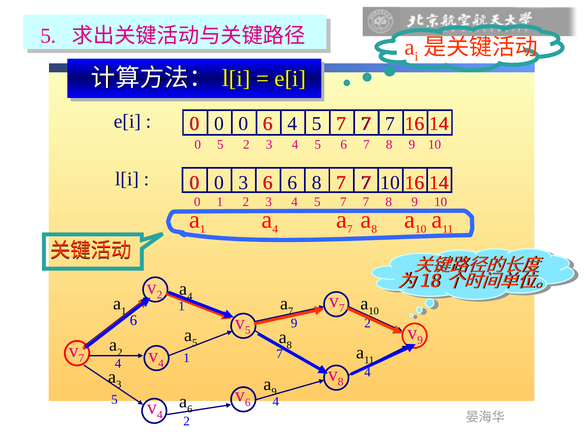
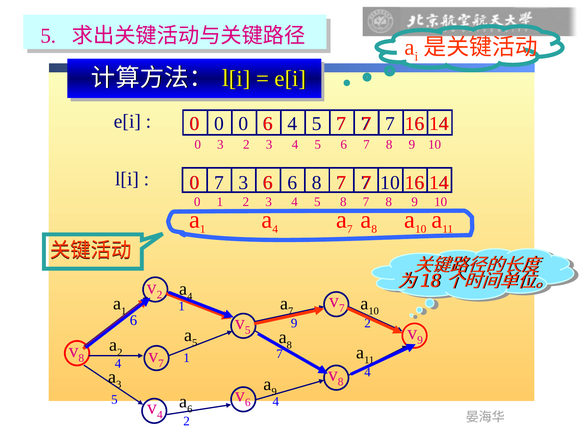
0 5: 5 -> 3 (220, 144)
0: 0 -> 7 (219, 182)
3 4 5 7: 7 -> 8 (343, 202)
7: 7 -> 8 (81, 357)
4: 4 -> 7 (161, 363)
